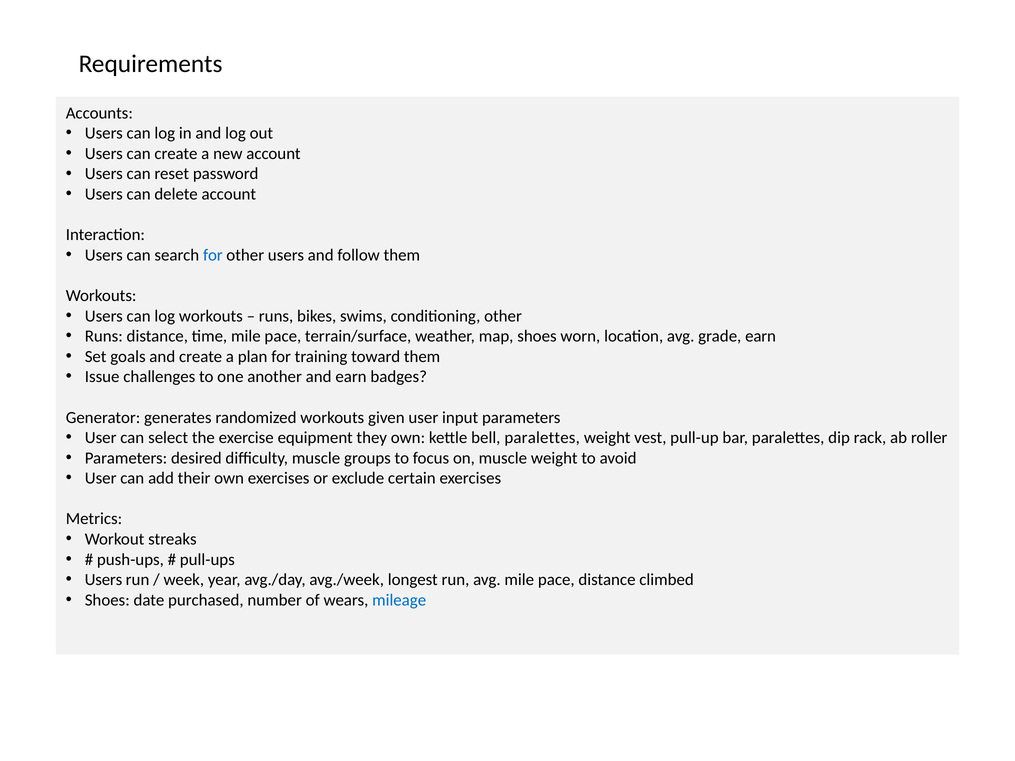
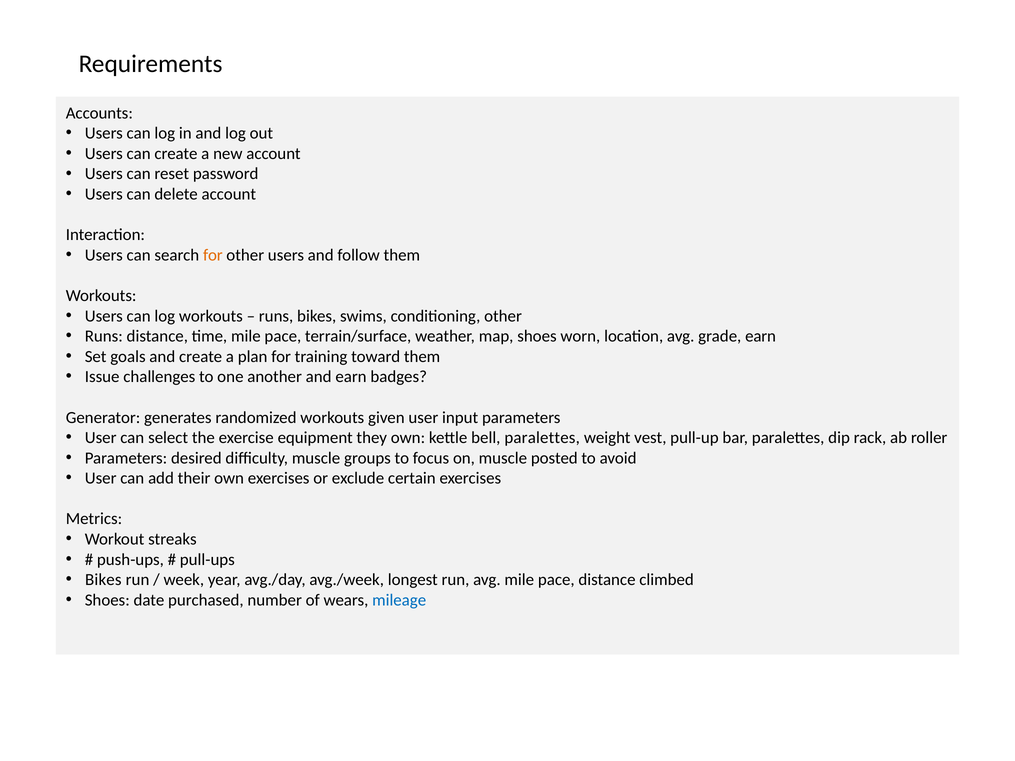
for colour: blue -> orange (213, 255)
muscle weight: weight -> posted (554, 458)
Users: Users -> Bikes (103, 580)
